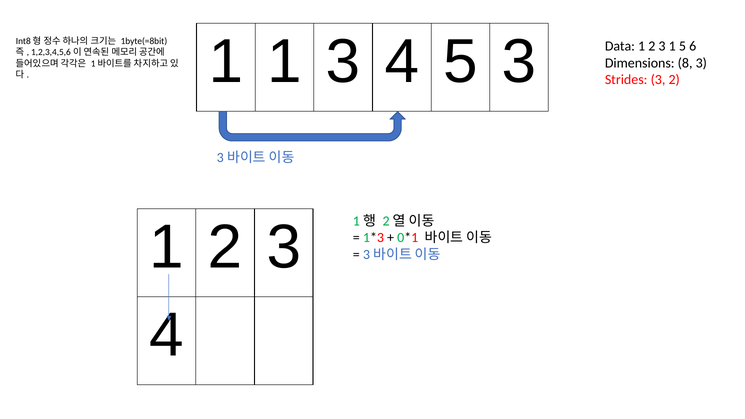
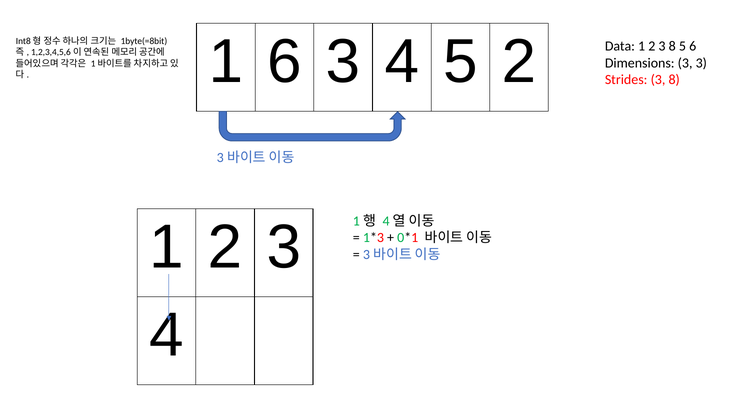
1 1: 1 -> 6 (285, 62)
5 3: 3 -> 2 (519, 62)
2 3 1: 1 -> 8 (672, 46)
Dimensions 8: 8 -> 3 (685, 63)
Strides 3 2: 2 -> 8 (674, 80)
2: 2 -> 4 (386, 221)
